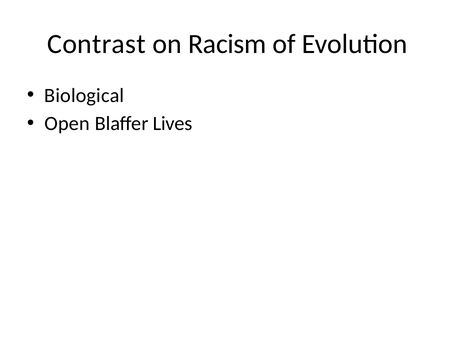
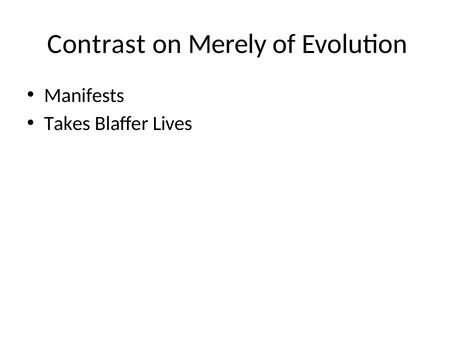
Racism: Racism -> Merely (227, 44)
Biological: Biological -> Manifests (84, 95)
Open: Open -> Takes (67, 124)
